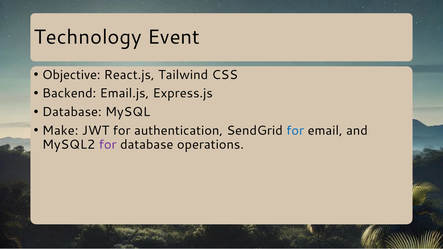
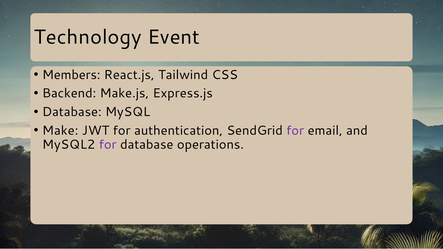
Objective: Objective -> Members (71, 75)
Email.js: Email.js -> Make.js (124, 93)
for colour: blue -> purple (295, 131)
